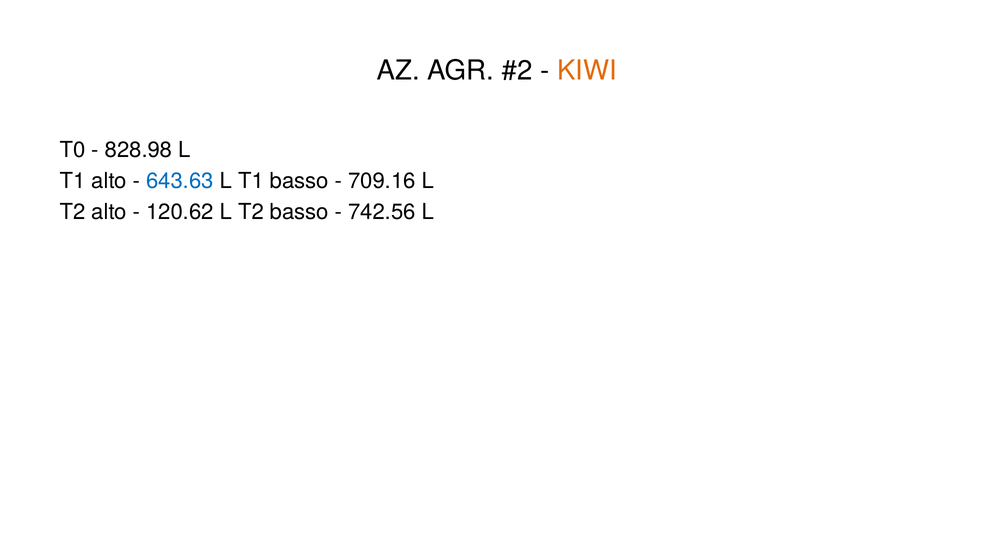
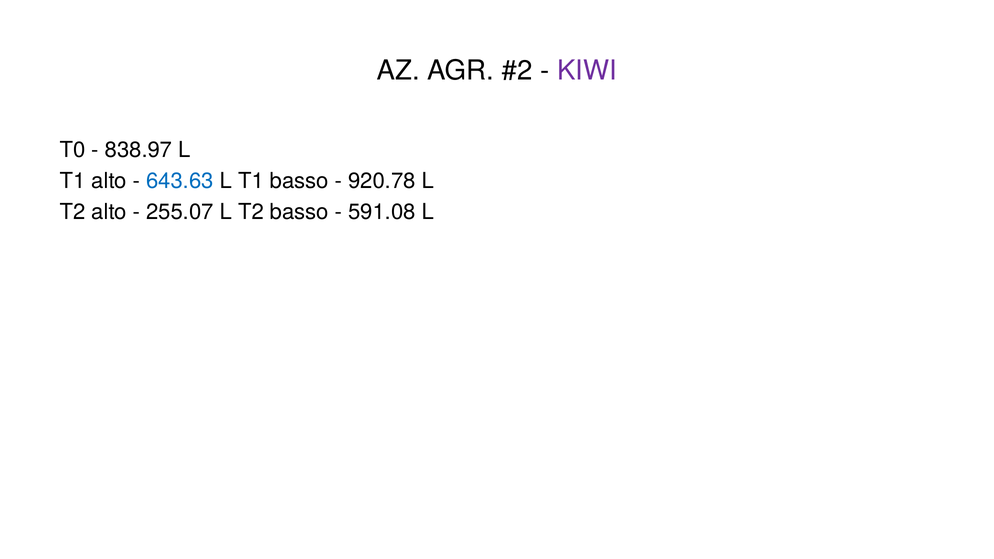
KIWI colour: orange -> purple (587, 71)
828.98: 828.98 -> 838.97 (139, 150)
709.16: 709.16 -> 920.78 (382, 181)
120.62: 120.62 -> 255.07 (180, 212)
742.56: 742.56 -> 591.08 (382, 212)
